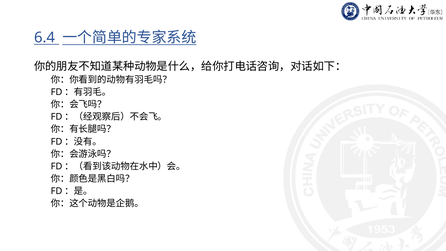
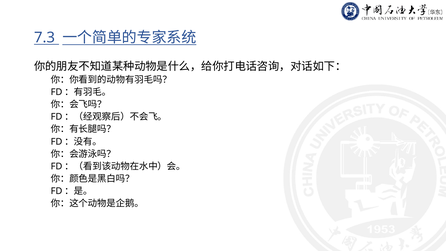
6.4: 6.4 -> 7.3 (44, 37)
